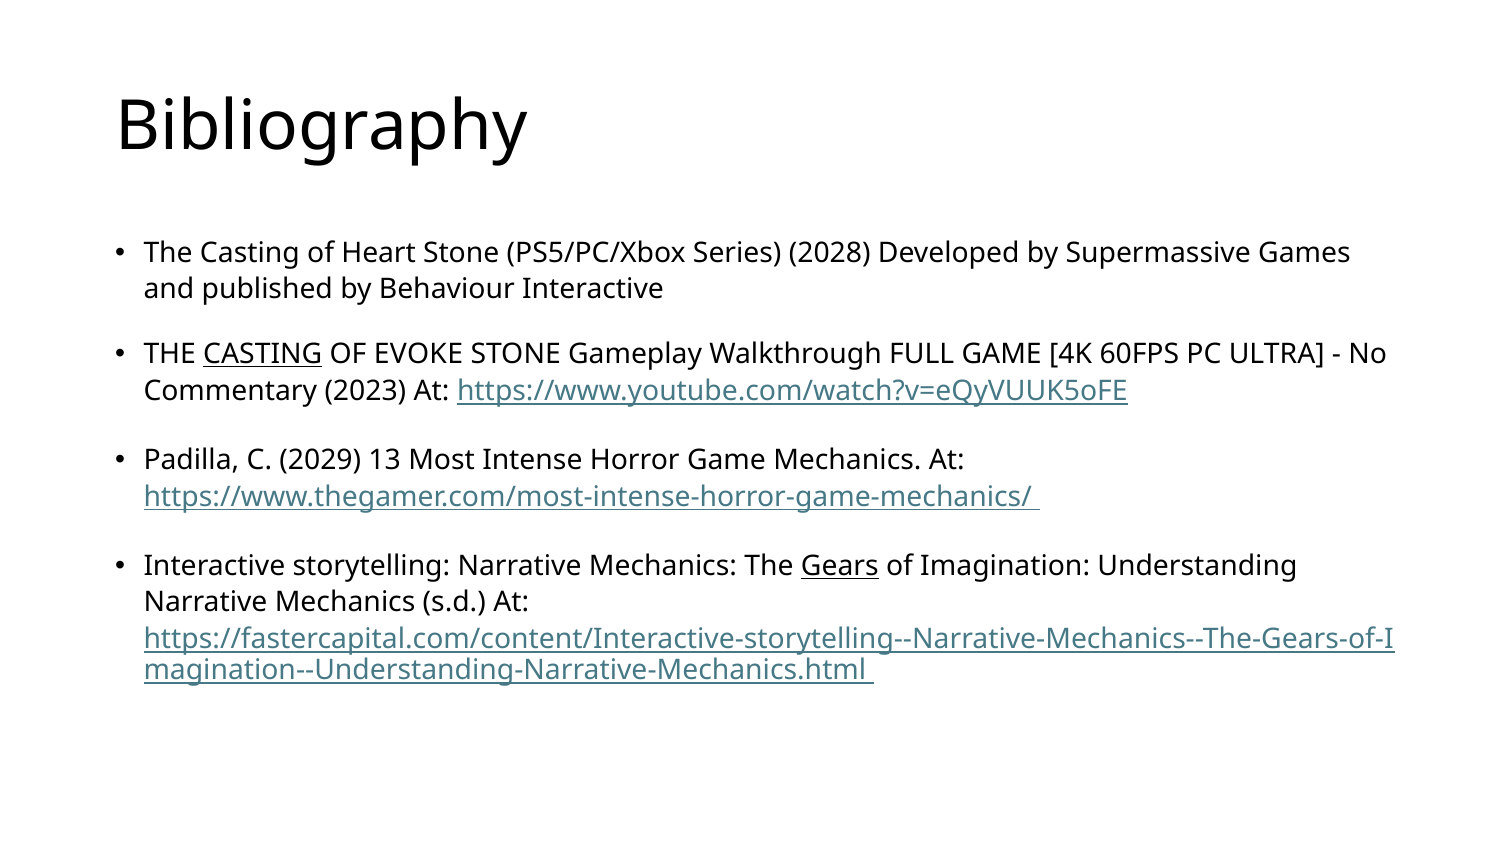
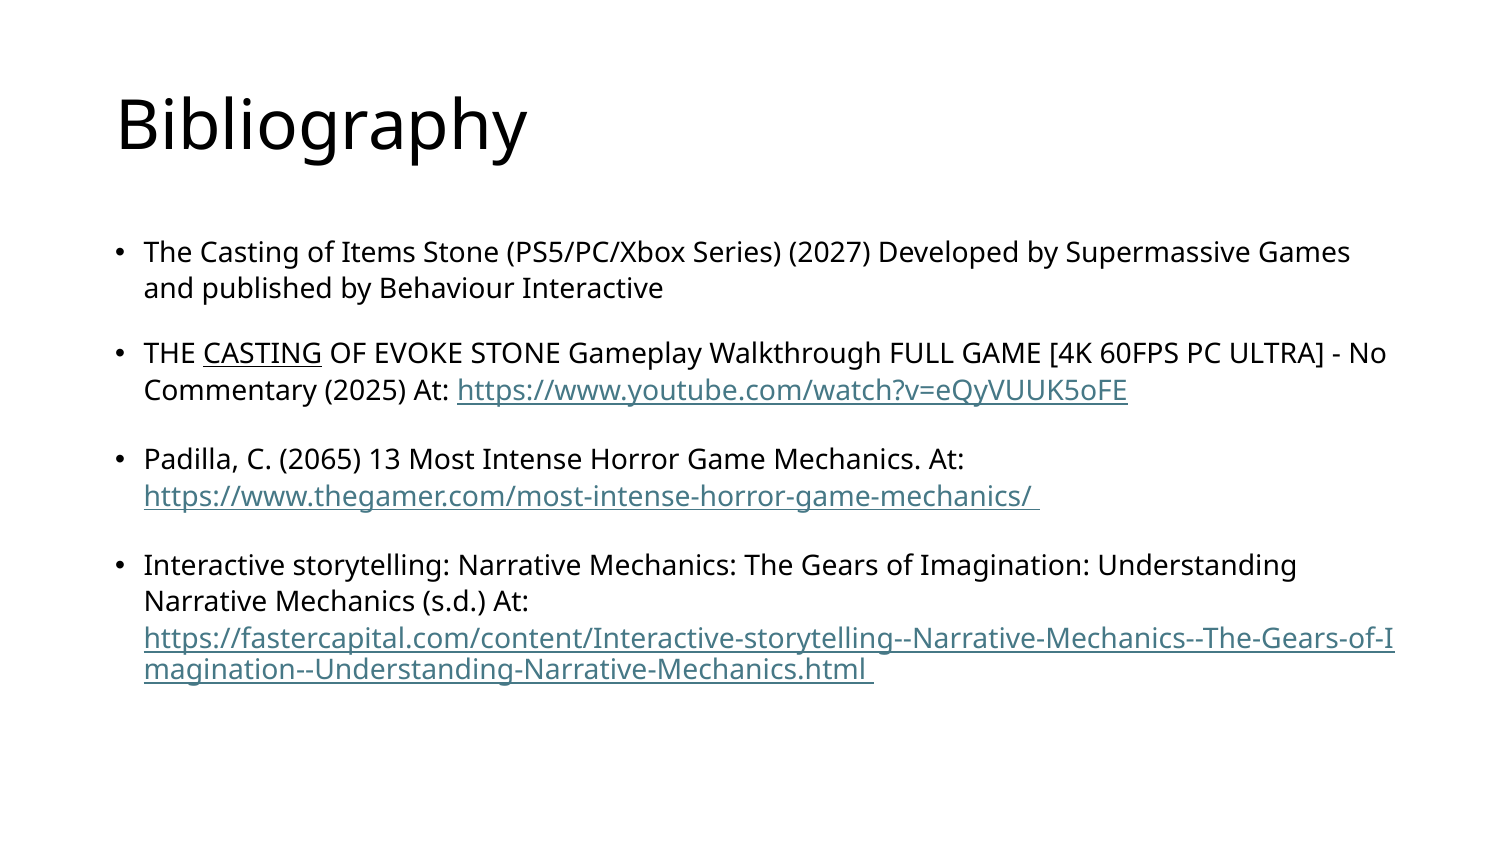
Heart: Heart -> Items (379, 253)
2028: 2028 -> 2027 (830, 253)
2023: 2023 -> 2025 (365, 391)
2029: 2029 -> 2065 (320, 460)
Gears underline: present -> none (840, 566)
